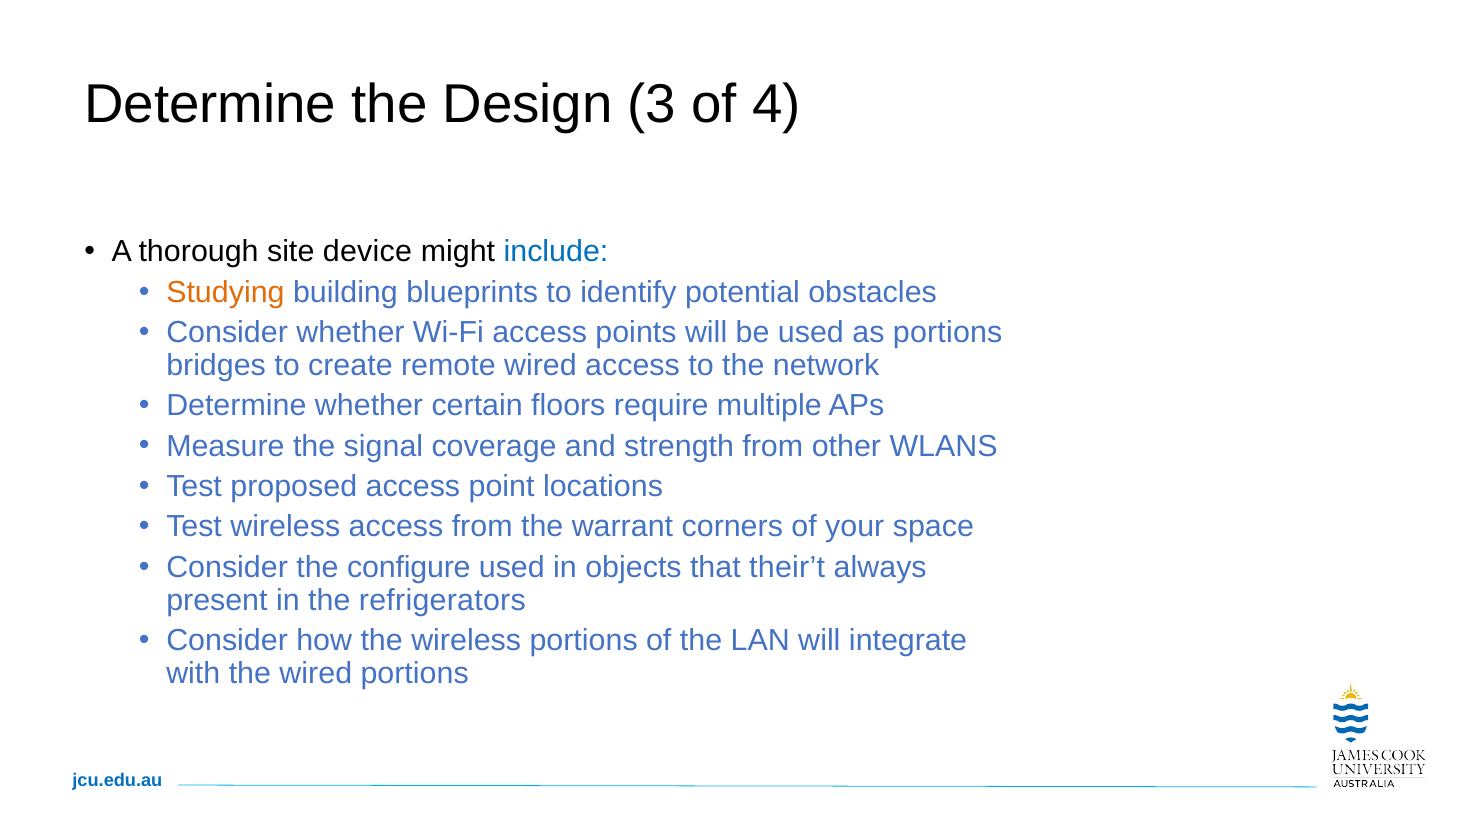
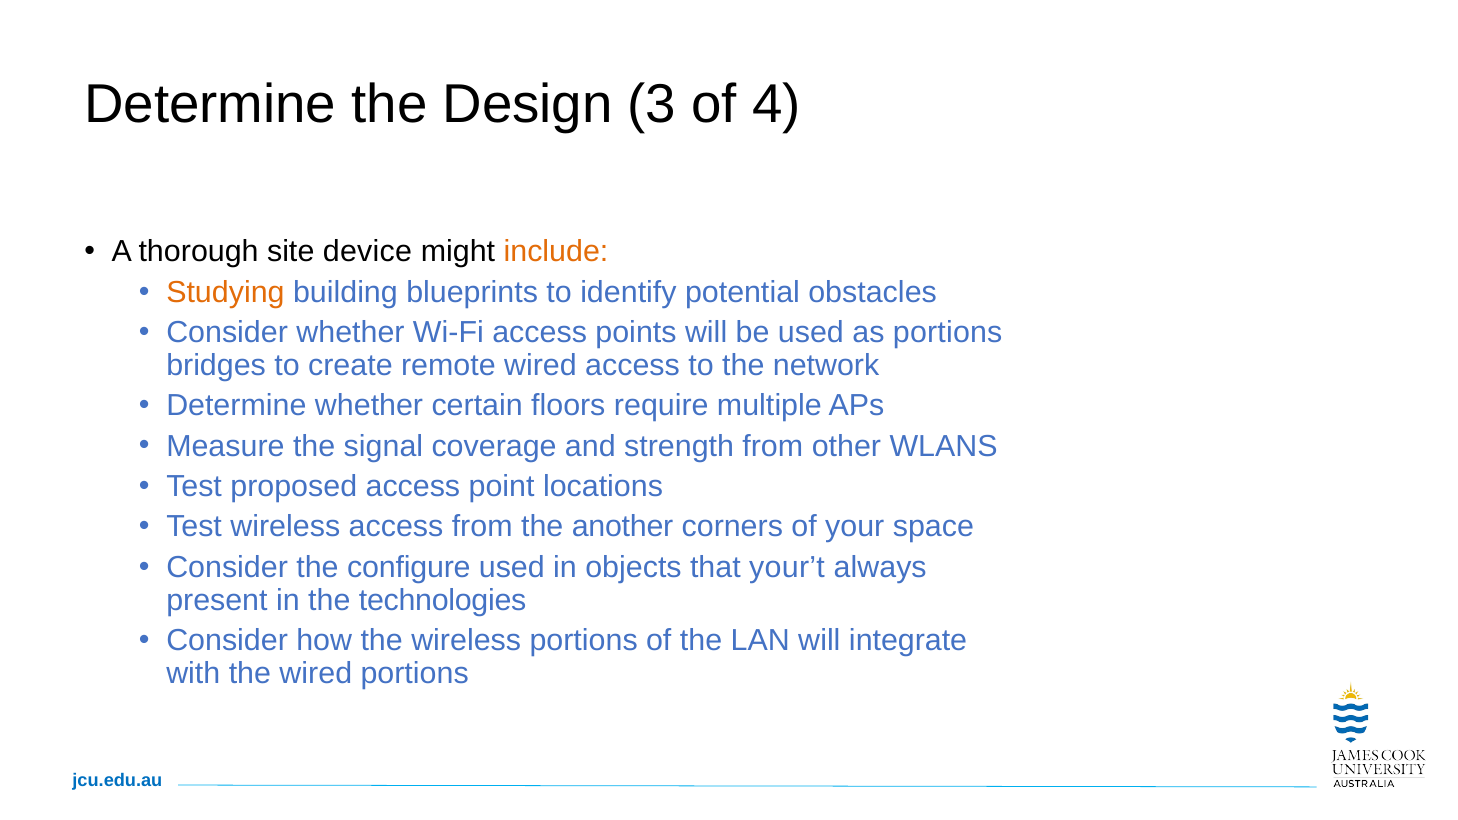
include colour: blue -> orange (556, 252)
warrant: warrant -> another (623, 527)
their’t: their’t -> your’t (787, 567)
refrigerators: refrigerators -> technologies (443, 600)
